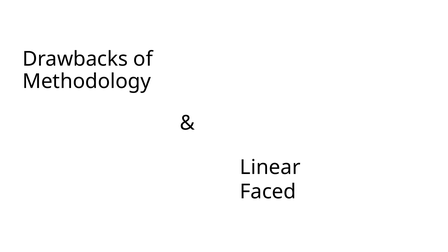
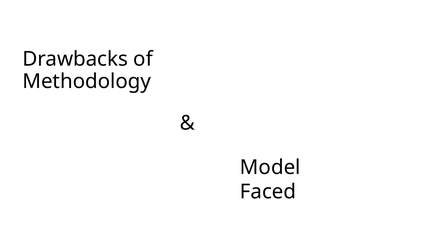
Linear: Linear -> Model (270, 167)
